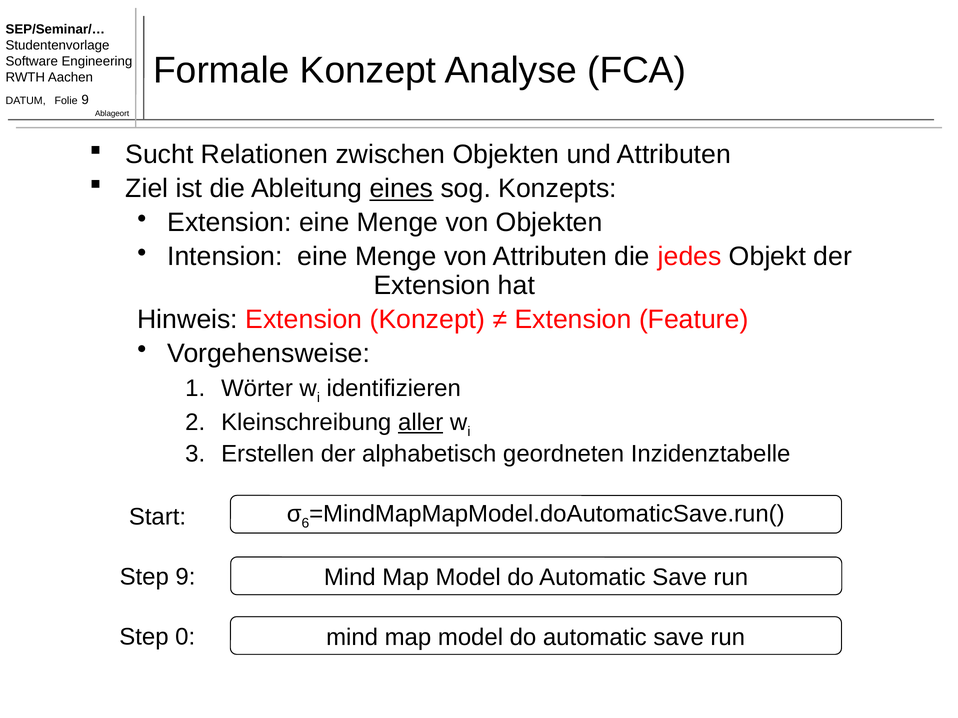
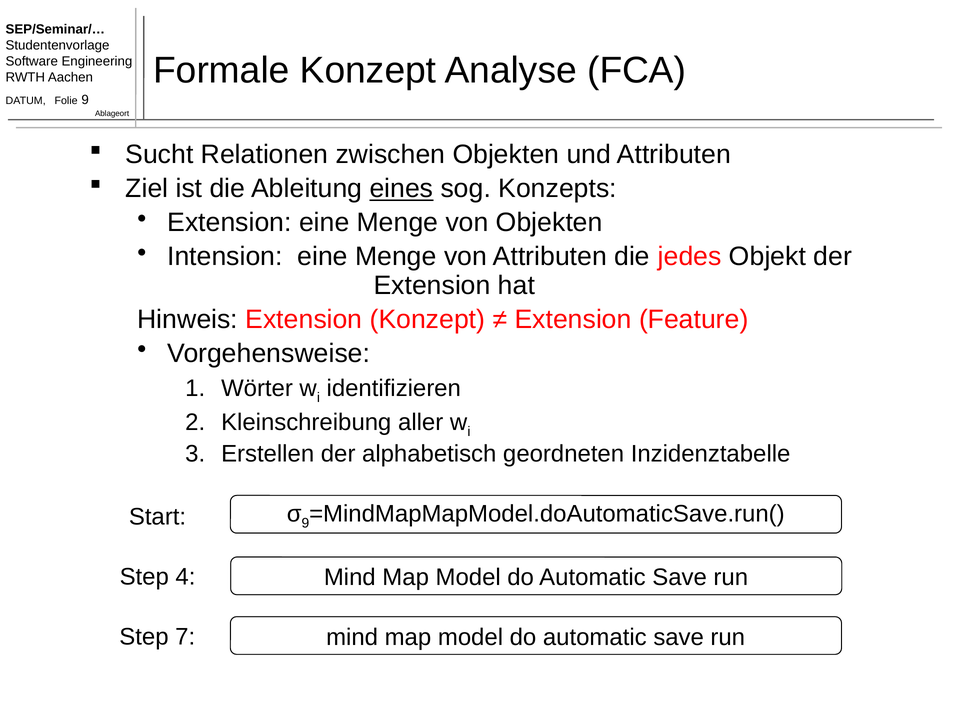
aller underline: present -> none (421, 423)
6: 6 -> 9 (305, 524)
Step 9: 9 -> 4 (185, 577)
0: 0 -> 7 (185, 637)
